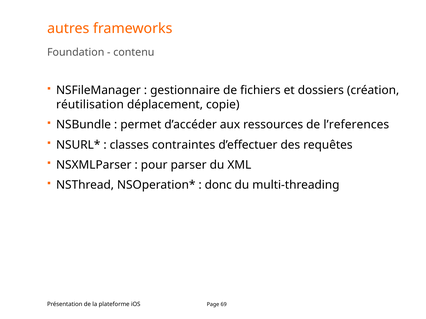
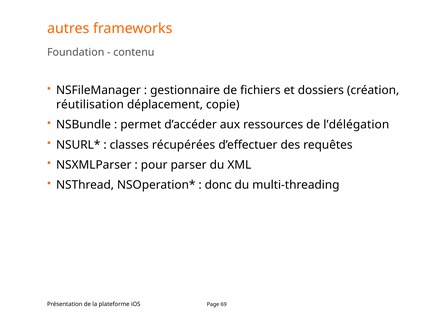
l’references: l’references -> l’délégation (356, 125)
contraintes: contraintes -> récupérées (184, 145)
